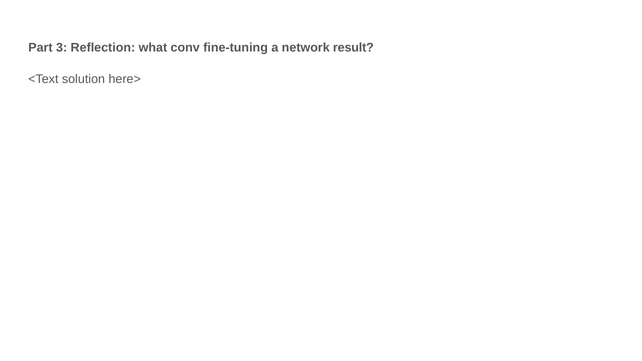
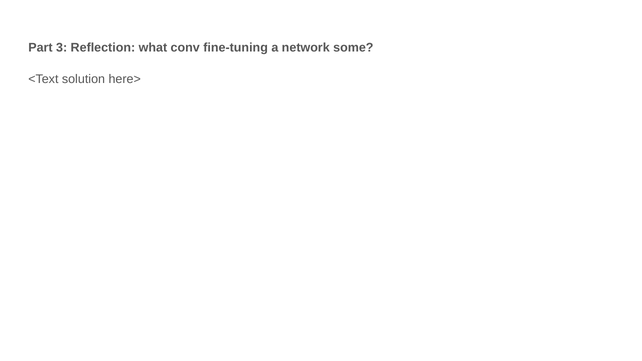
result: result -> some (353, 48)
